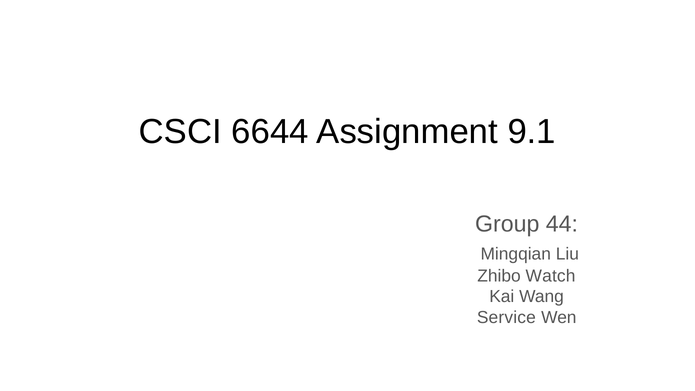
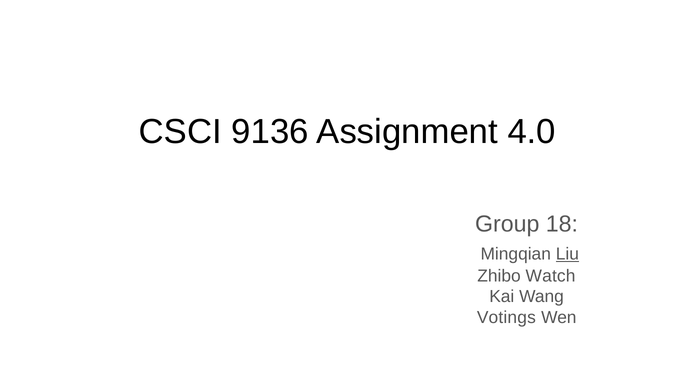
6644: 6644 -> 9136 (270, 132)
9.1: 9.1 -> 4.0 (532, 132)
44: 44 -> 18 (562, 224)
Liu underline: none -> present (567, 254)
Service: Service -> Votings (506, 317)
